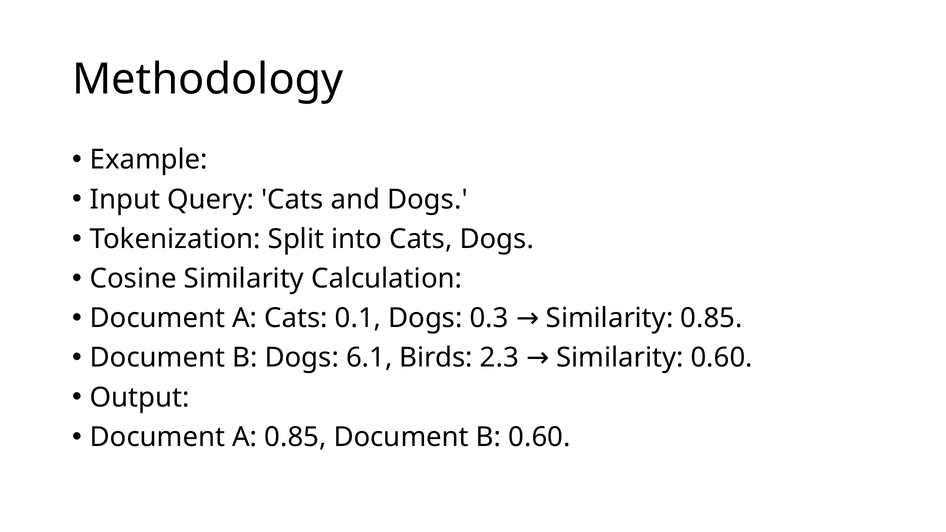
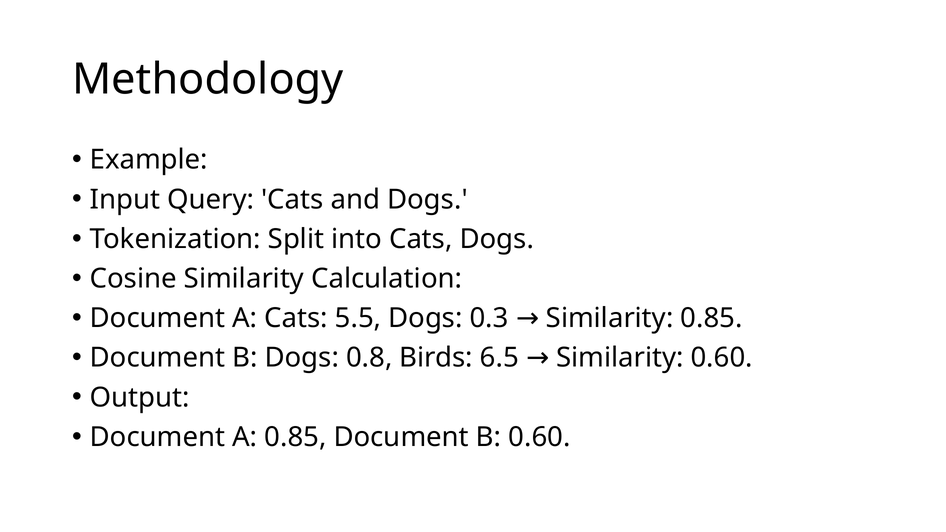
0.1: 0.1 -> 5.5 (358, 318)
6.1: 6.1 -> 0.8 (369, 358)
2.3: 2.3 -> 6.5 (499, 358)
